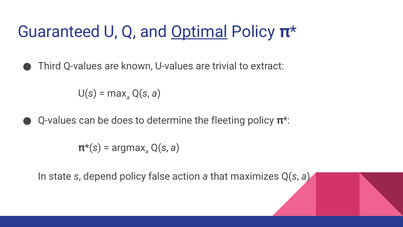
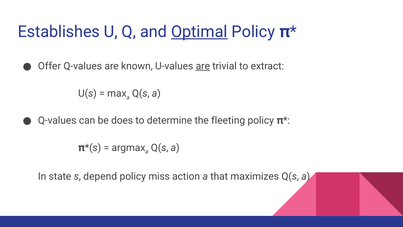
Guaranteed: Guaranteed -> Establishes (59, 32)
Third: Third -> Offer (49, 66)
are underline: none -> present (203, 66)
false: false -> miss (159, 176)
